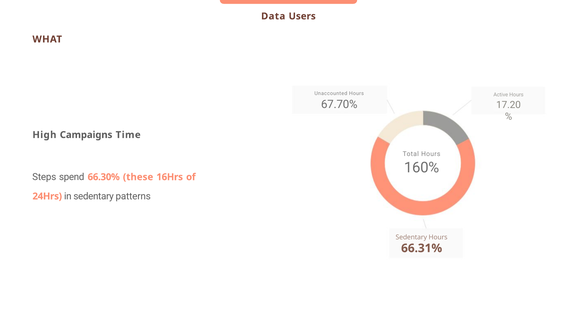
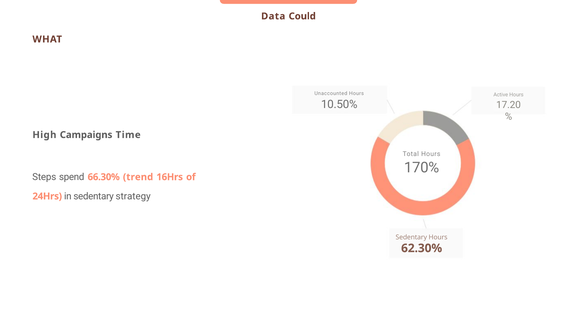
Users: Users -> Could (302, 16)
67.70%: 67.70% -> 10.50% (339, 104)
160%: 160% -> 170% (422, 167)
these: these -> trend (138, 177)
patterns: patterns -> strategy (133, 196)
66.31%: 66.31% -> 62.30% (422, 248)
